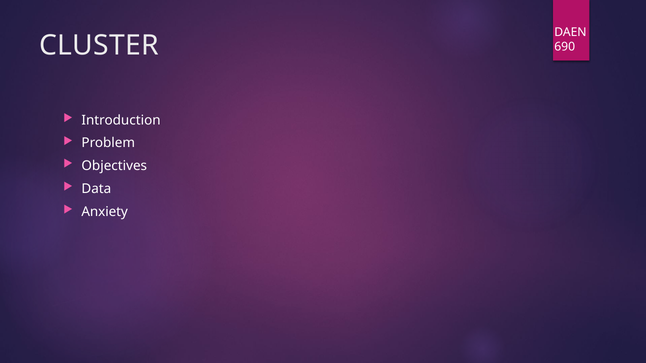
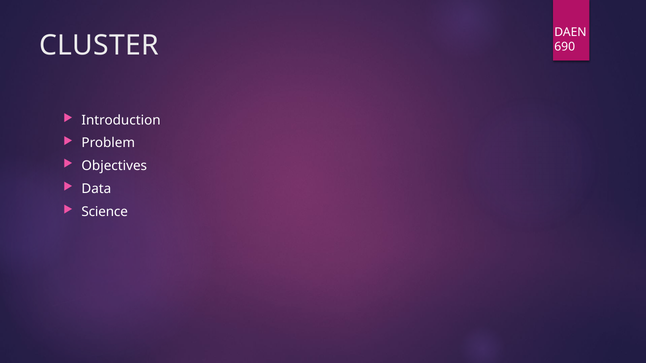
Anxiety: Anxiety -> Science (105, 212)
